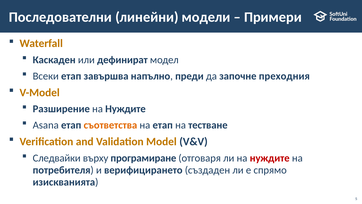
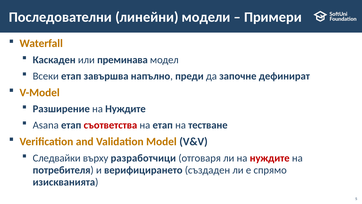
дефинират: дефинират -> преминава (122, 60)
преходния: преходния -> дефинират (284, 76)
съответства colour: orange -> red (110, 125)
програмиране: програмиране -> разработчици (143, 158)
